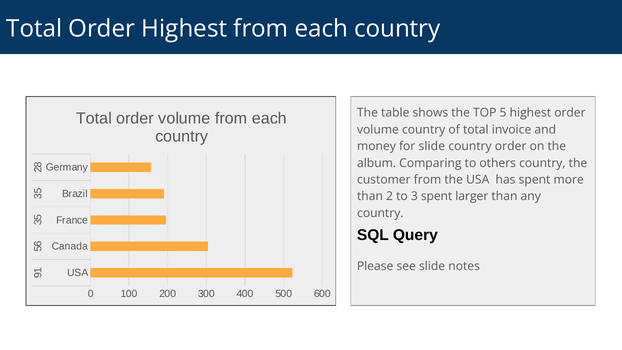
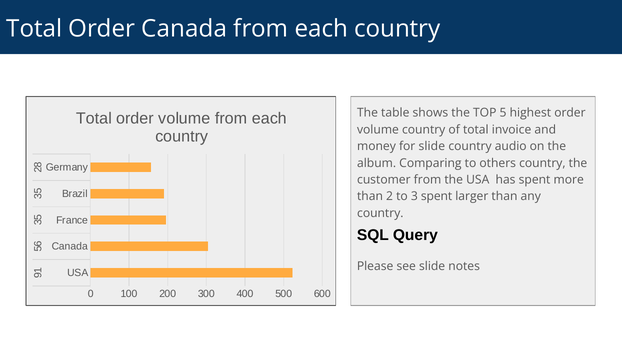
Order Highest: Highest -> Canada (184, 29)
country order: order -> audio (511, 146)
